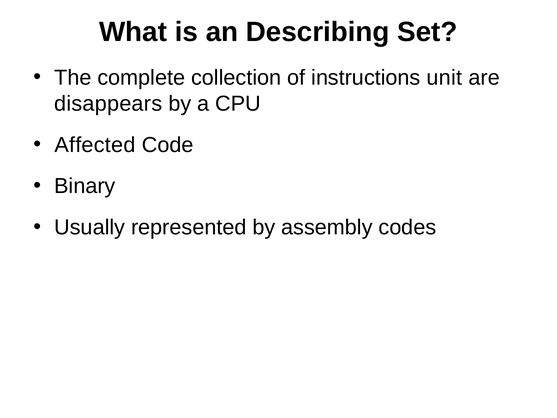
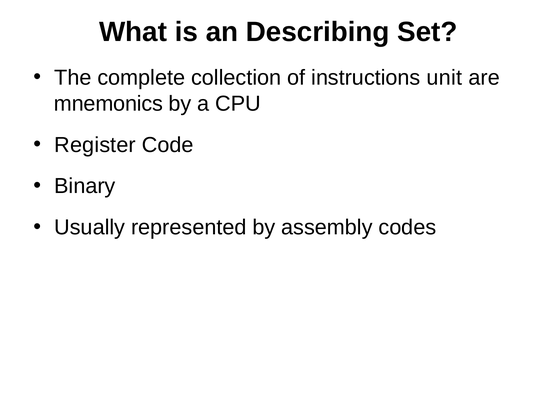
disappears: disappears -> mnemonics (108, 104)
Affected: Affected -> Register (95, 145)
